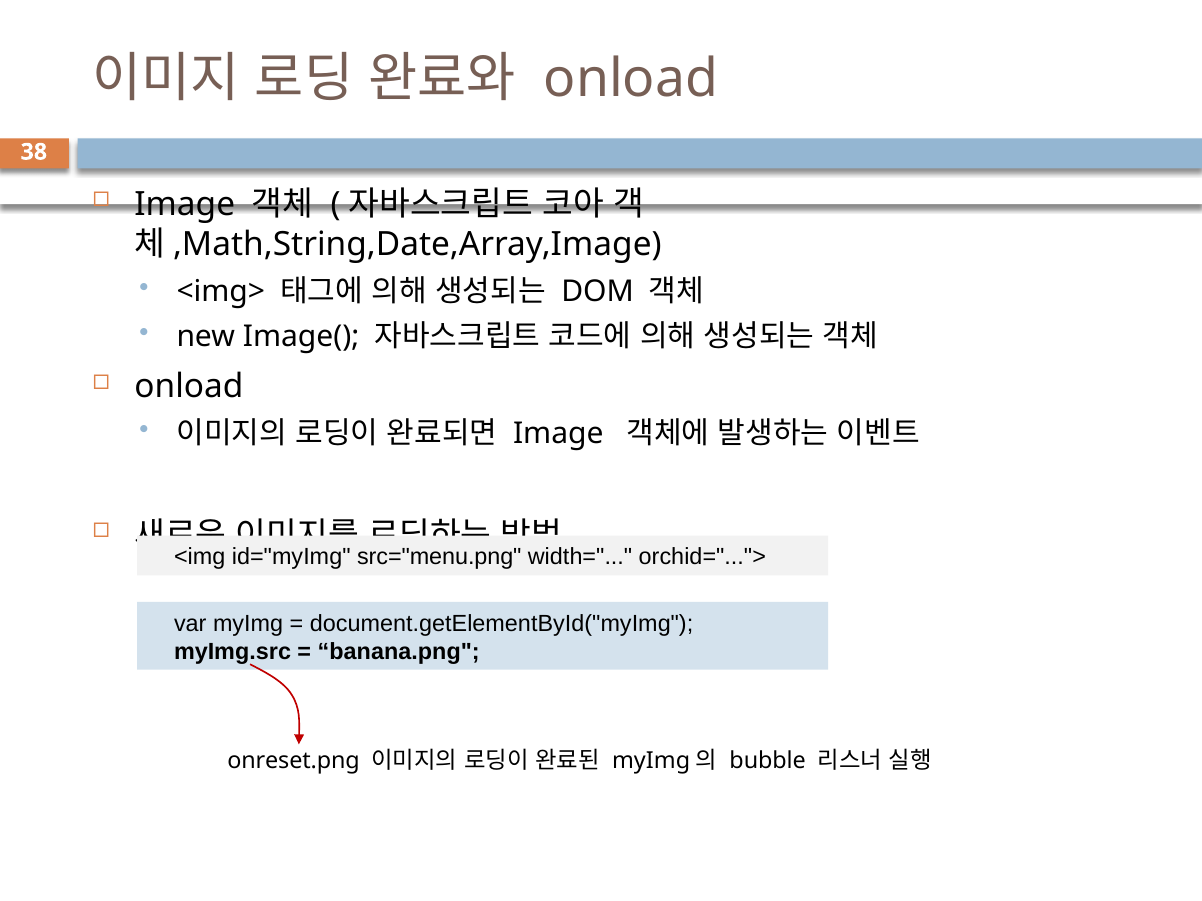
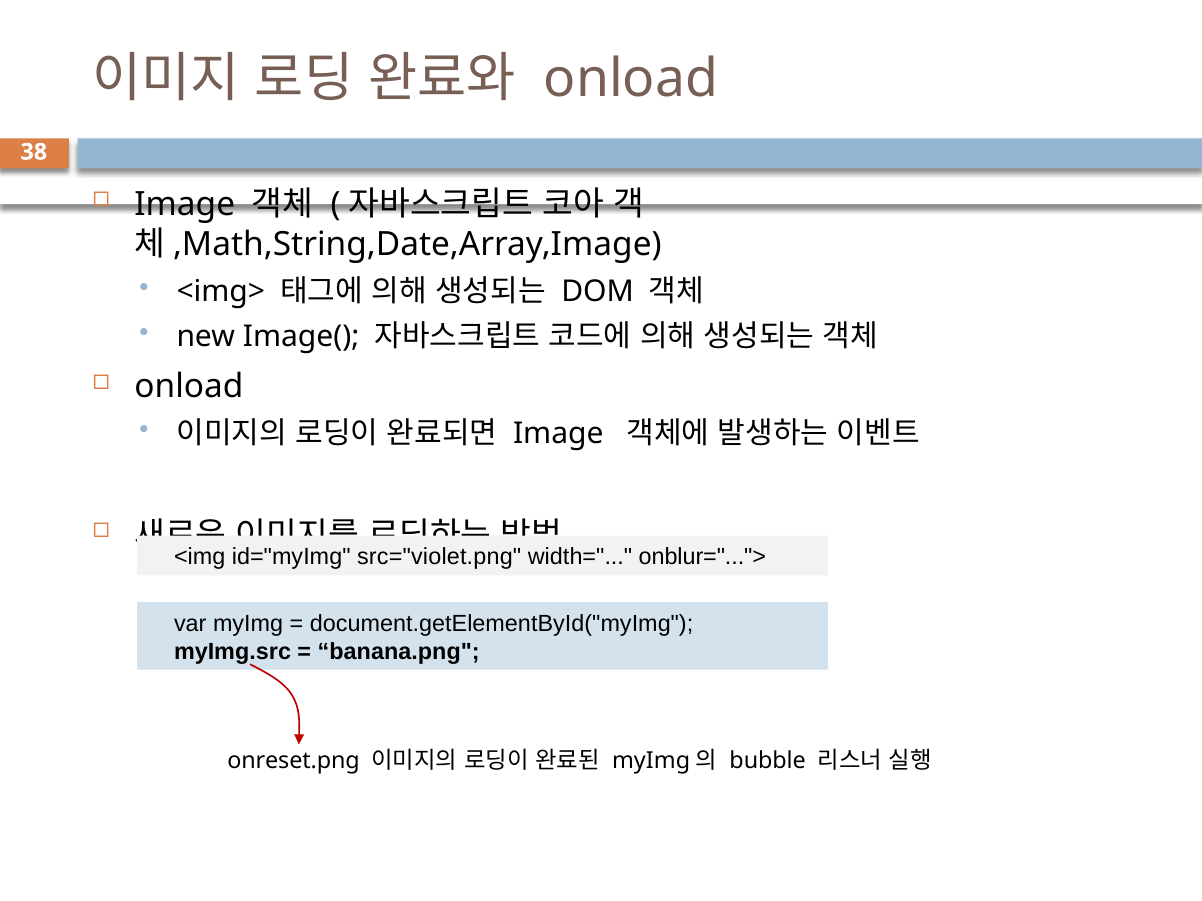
src="menu.png: src="menu.png -> src="violet.png (439, 558)
orchid="...">: orchid="..."> -> onblur="..."> (702, 558)
